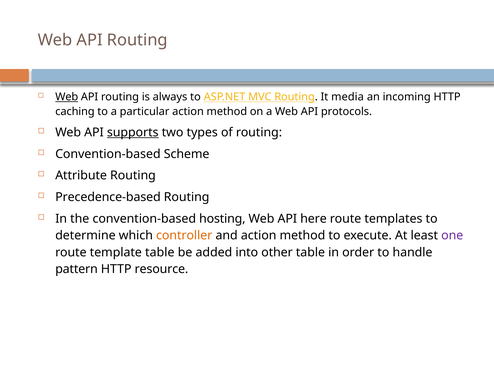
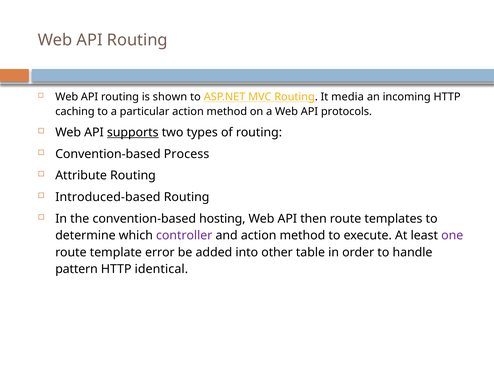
Web underline: present -> none (67, 97)
always: always -> shown (170, 97)
Scheme: Scheme -> Process (187, 154)
Precedence-based: Precedence-based -> Introduced-based (108, 197)
here: here -> then (313, 219)
controller colour: orange -> purple (184, 236)
template table: table -> error (160, 253)
resource: resource -> identical (161, 269)
